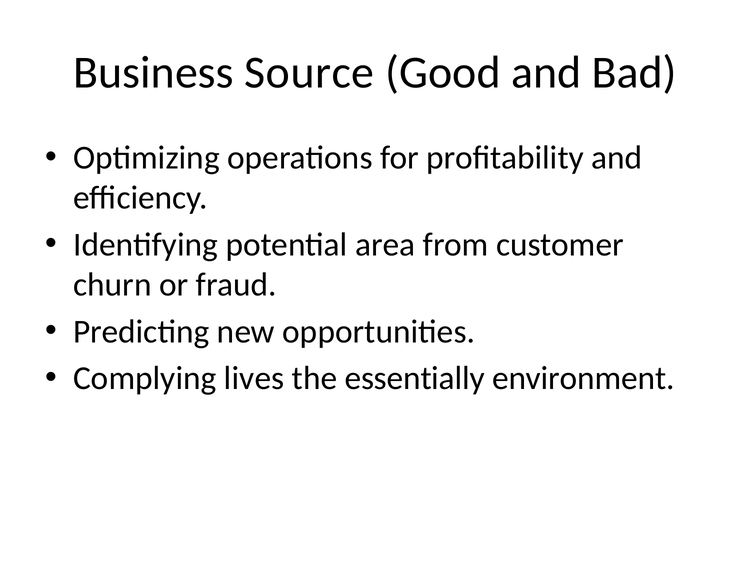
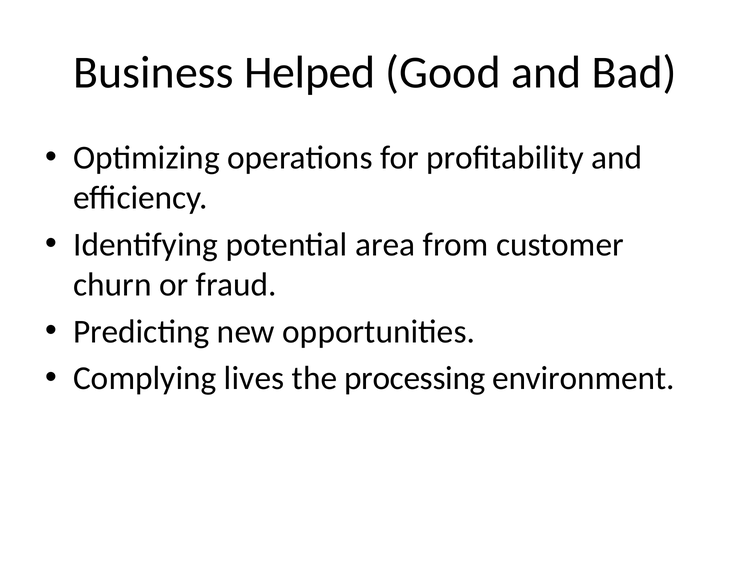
Source: Source -> Helped (310, 73)
essentially: essentially -> processing (415, 378)
